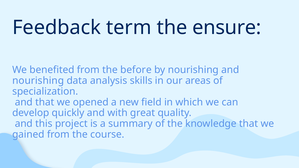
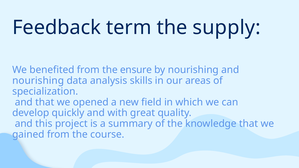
ensure: ensure -> supply (227, 28)
before: before -> ensure (136, 70)
